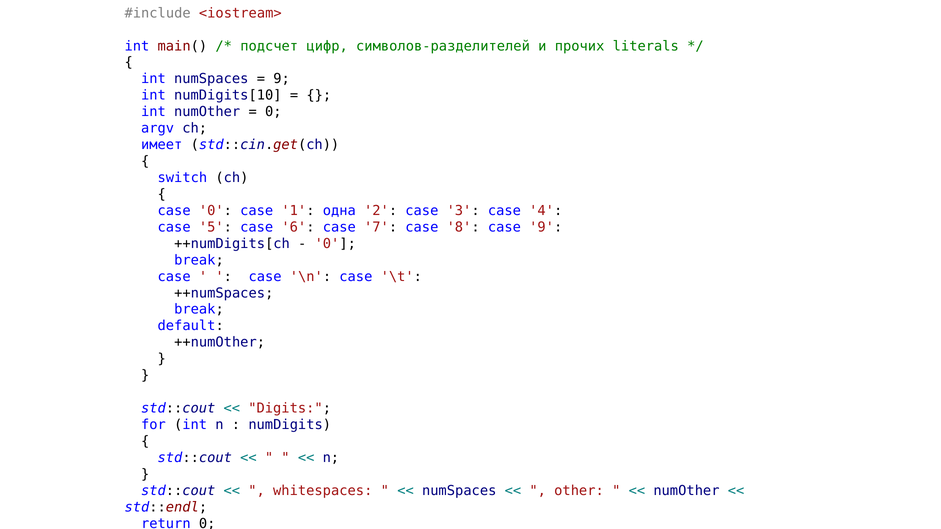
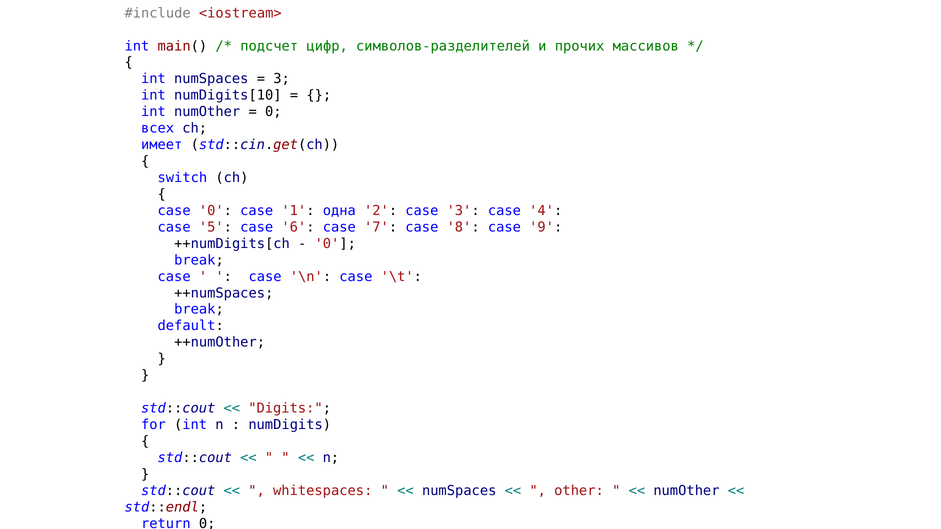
literals: literals -> массивов (646, 46)
9: 9 -> 3 (282, 79)
argv: argv -> всех (158, 128)
